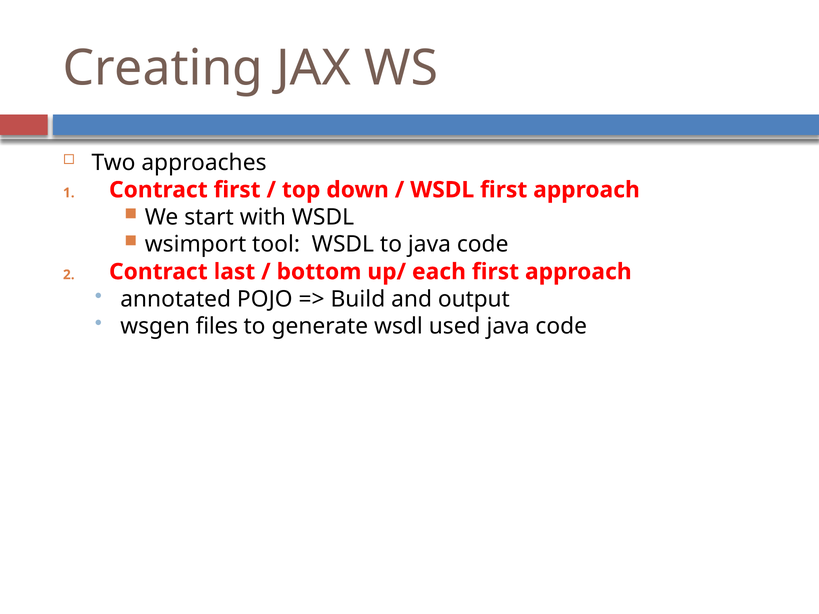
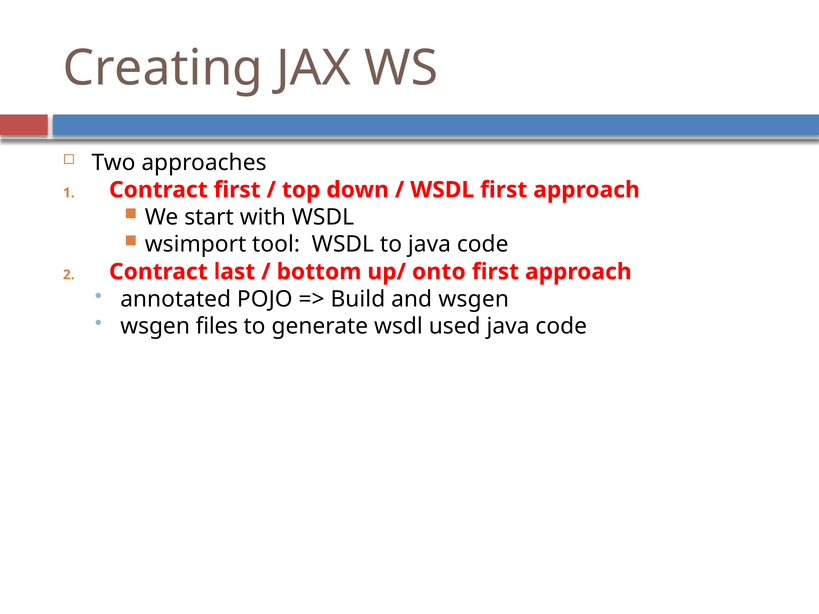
each: each -> onto (439, 272)
and output: output -> wsgen (474, 299)
